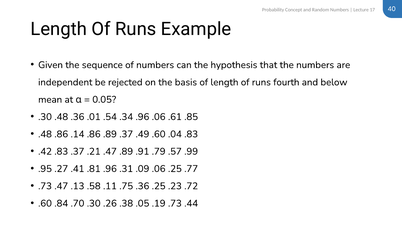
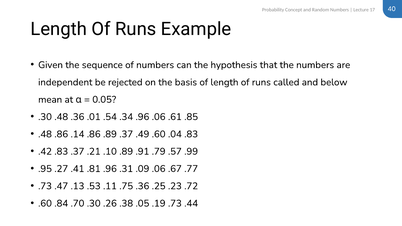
fourth: fourth -> called (286, 82)
.21 .47: .47 -> .10 (110, 152)
.06 .25: .25 -> .67 (175, 169)
.58: .58 -> .53 (94, 186)
